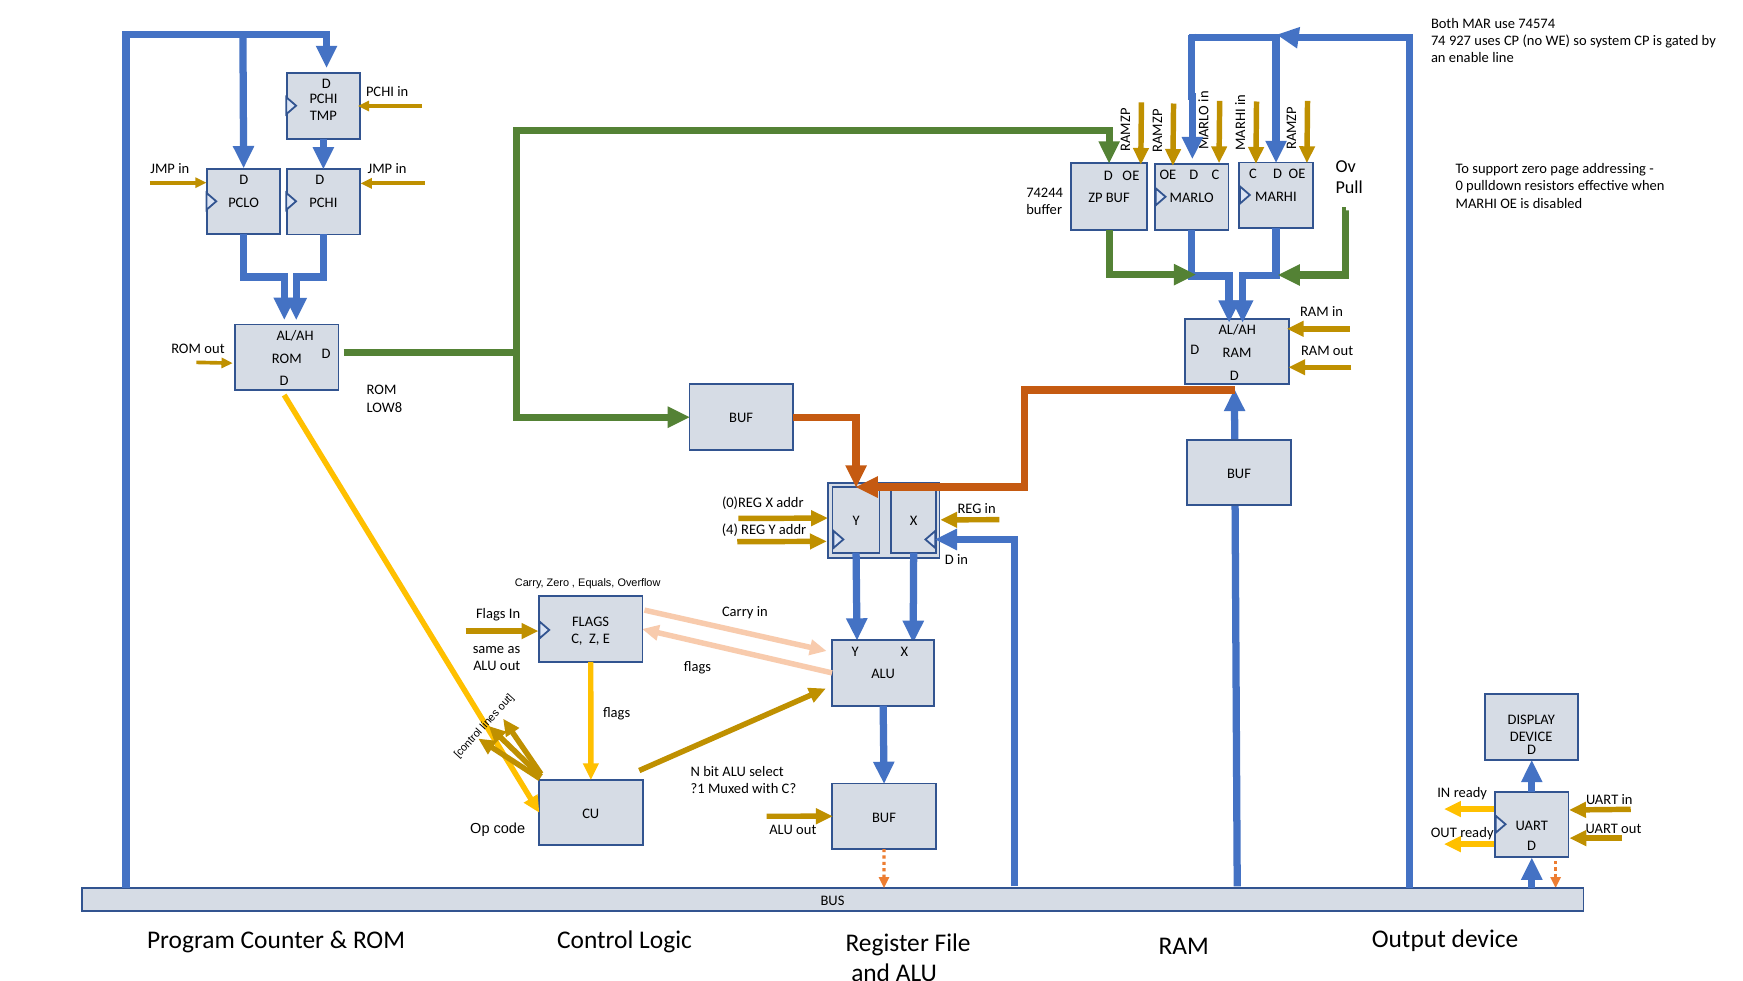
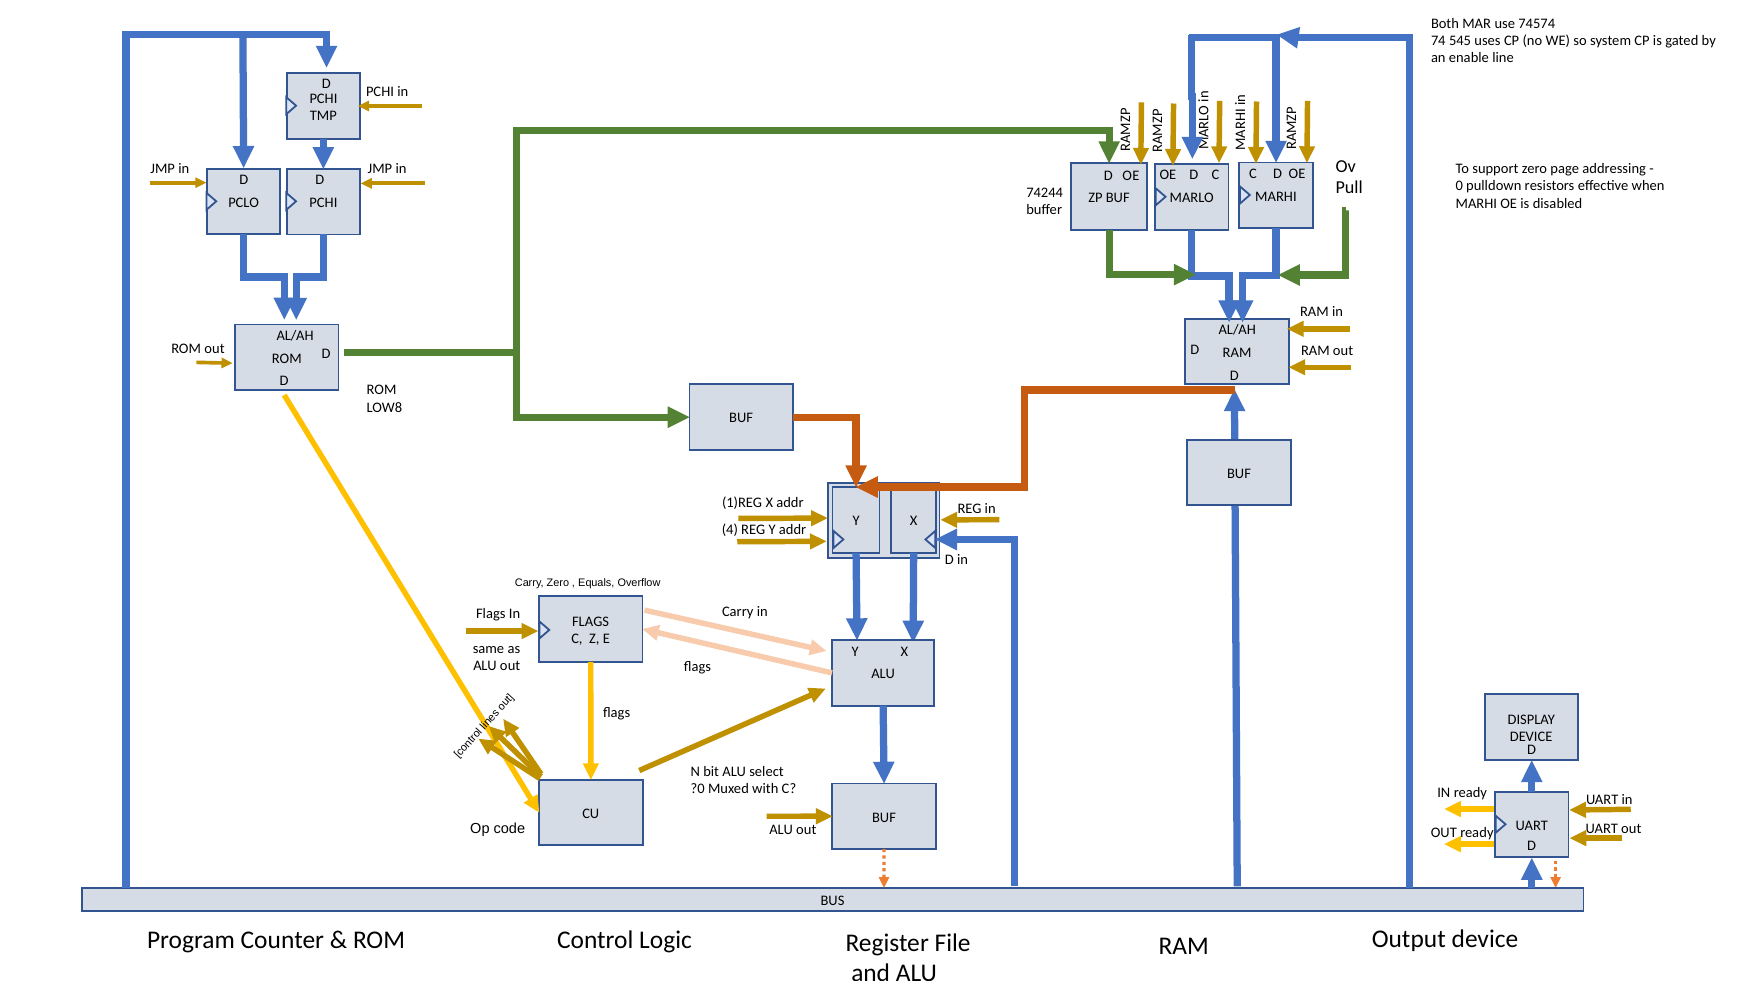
927: 927 -> 545 (1460, 41)
0)REG: 0)REG -> 1)REG (742, 503)
?1: ?1 -> ?0 (698, 788)
